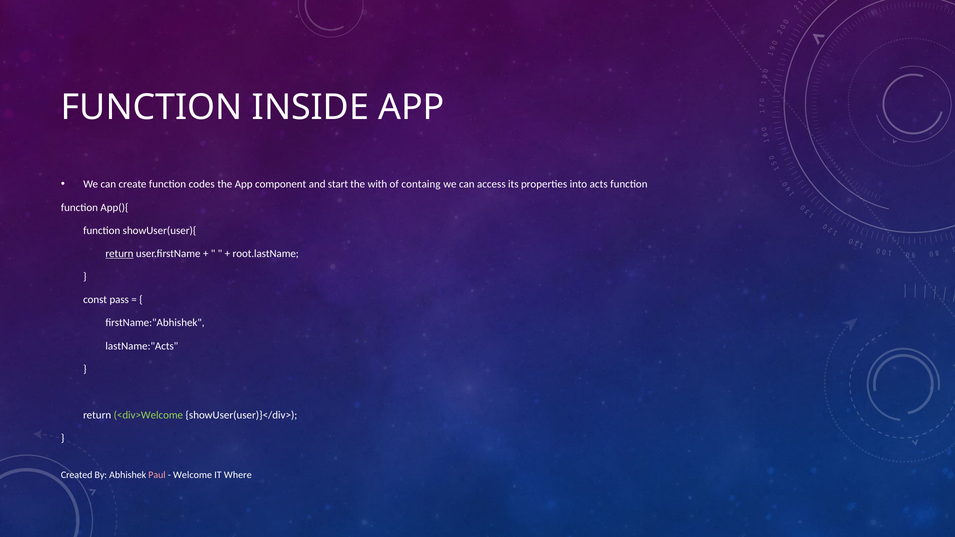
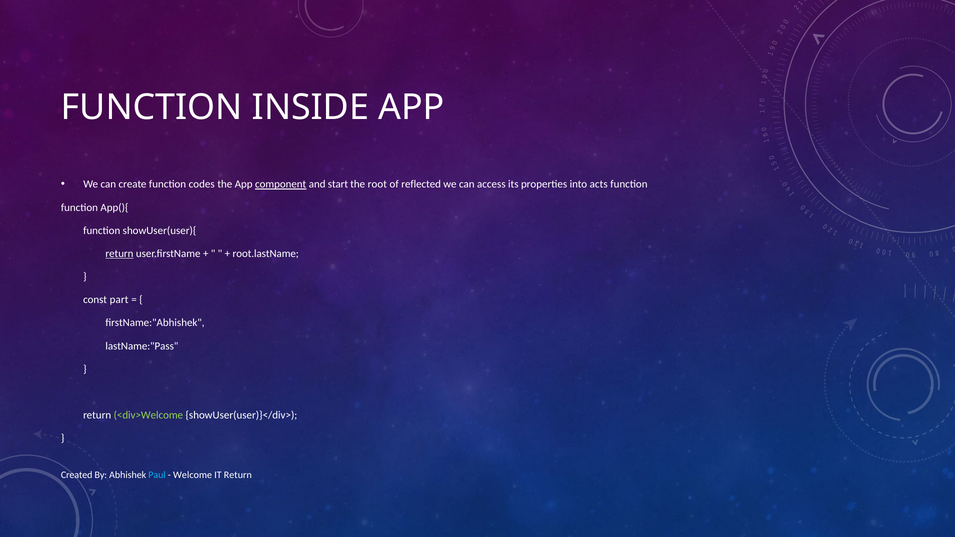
component underline: none -> present (281, 184)
with: with -> root (377, 184)
containg: containg -> reflected (421, 184)
pass: pass -> part (119, 300)
lastName:"Acts: lastName:"Acts -> lastName:"Pass (142, 346)
Paul colour: pink -> light blue (157, 475)
IT Where: Where -> Return (238, 475)
